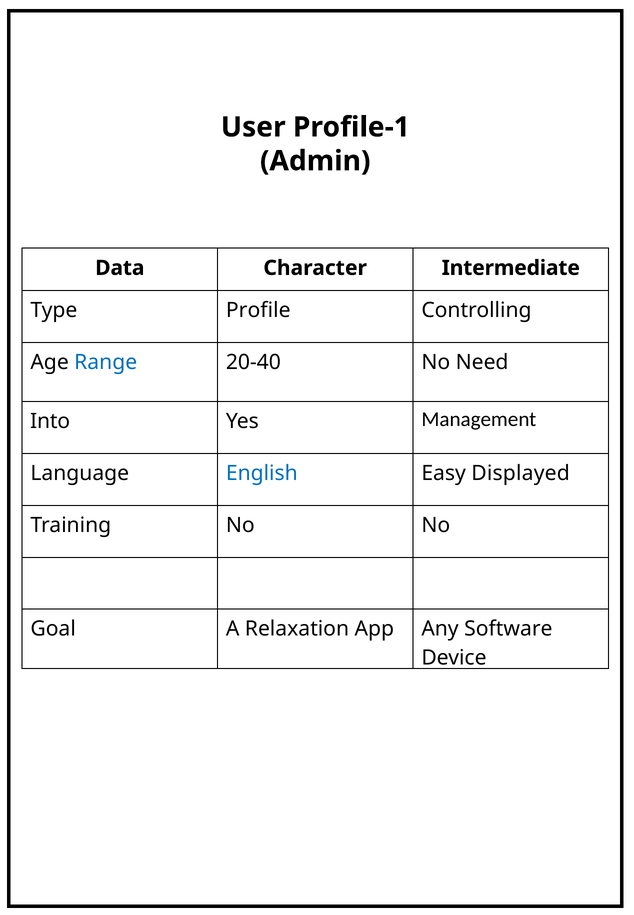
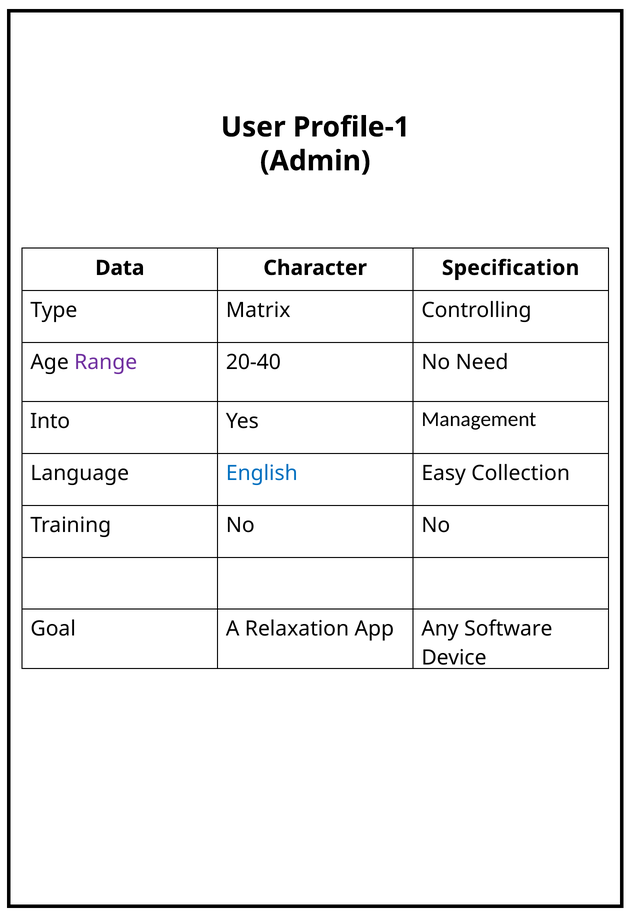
Intermediate: Intermediate -> Specification (511, 268)
Profile: Profile -> Matrix (258, 311)
Range colour: blue -> purple (106, 363)
Displayed: Displayed -> Collection (521, 474)
